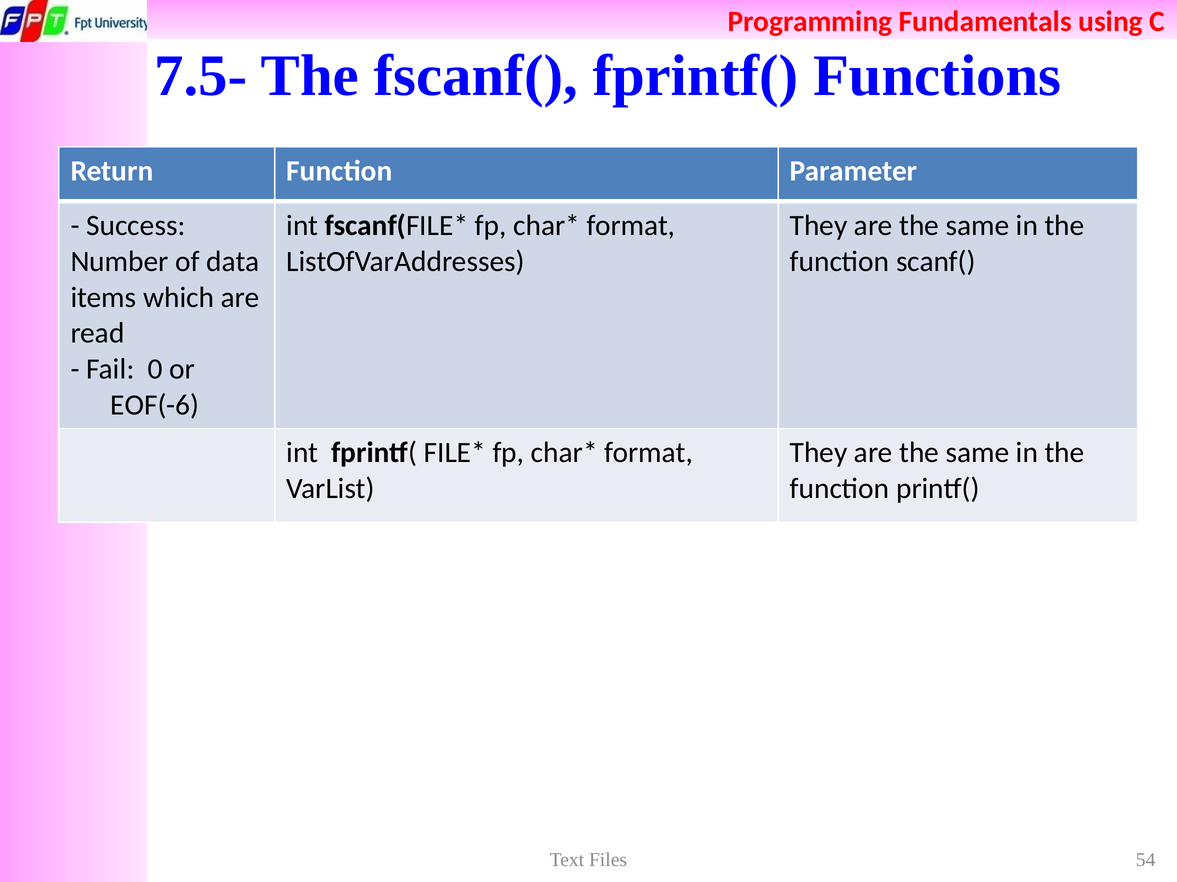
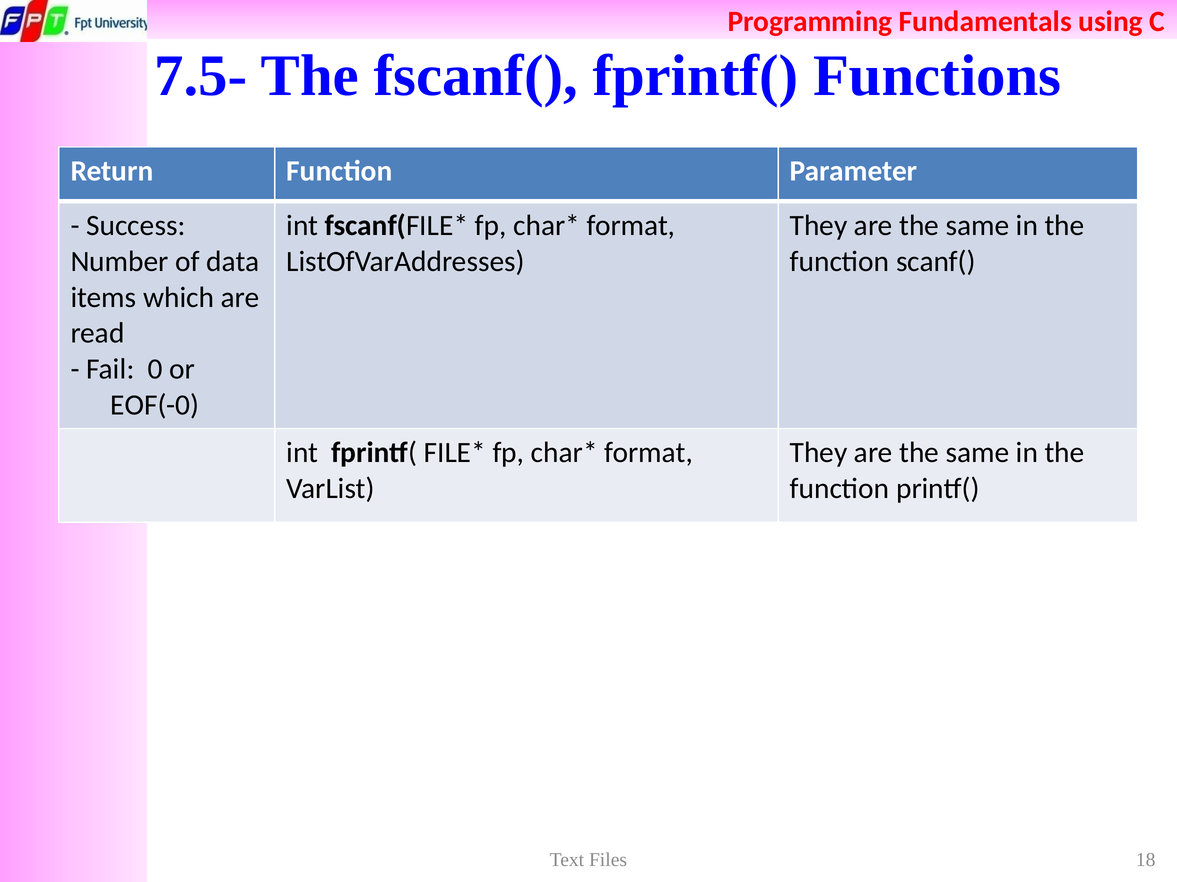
EOF(-6: EOF(-6 -> EOF(-0 (155, 405)
54: 54 -> 18 (1146, 861)
